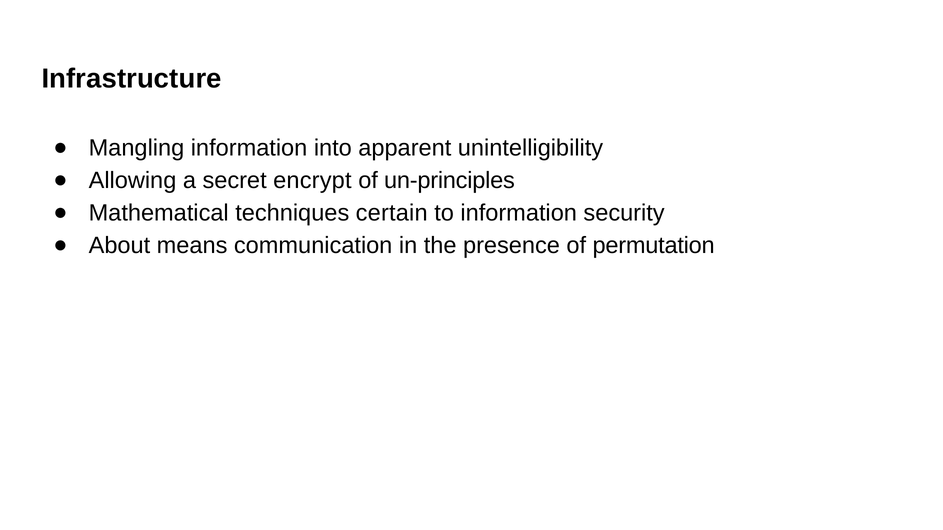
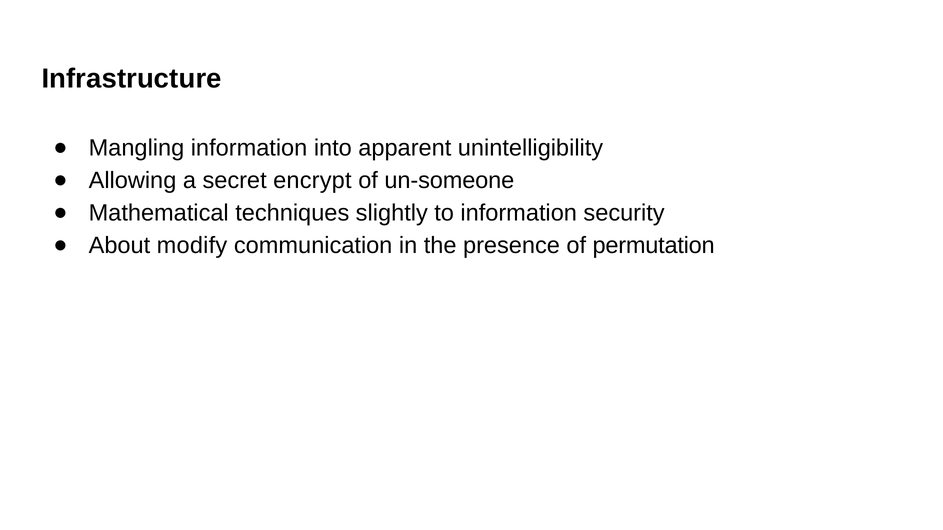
un-principles: un-principles -> un-someone (449, 181)
certain: certain -> slightly (392, 213)
means: means -> modify (192, 246)
